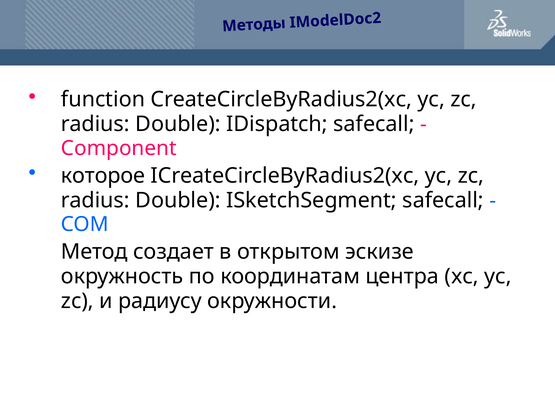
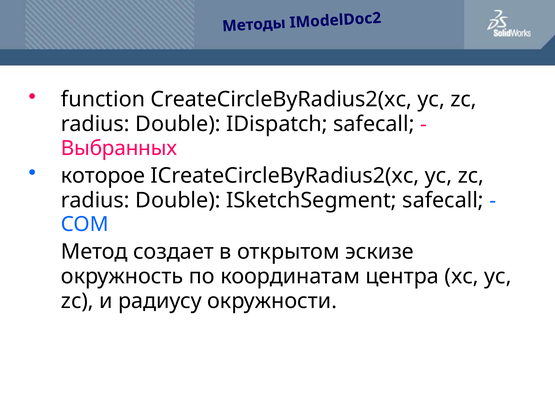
Component: Component -> Выбранных (119, 148)
